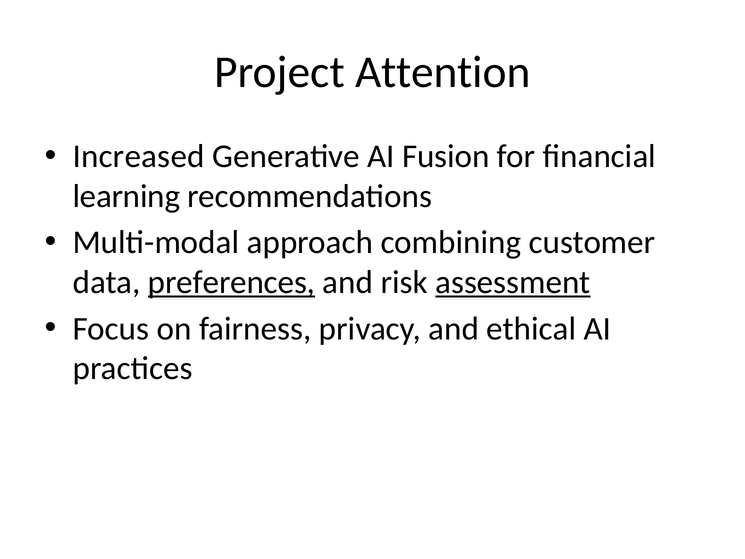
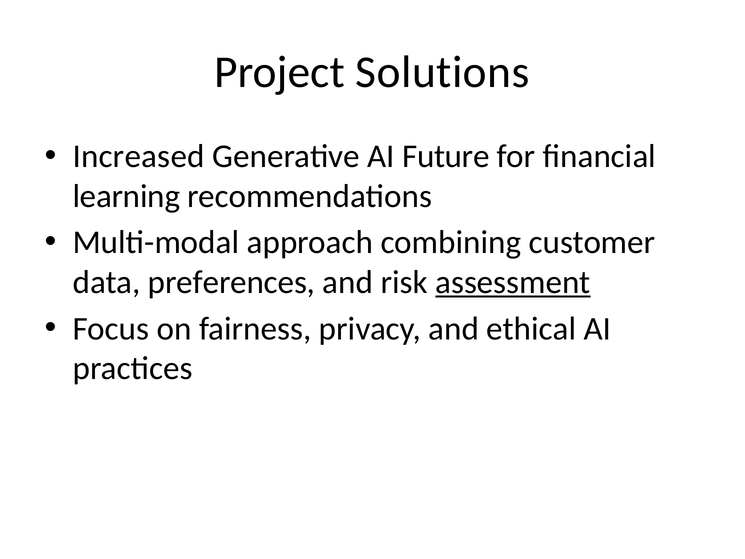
Attention: Attention -> Solutions (442, 72)
Fusion: Fusion -> Future (446, 156)
preferences underline: present -> none (231, 282)
